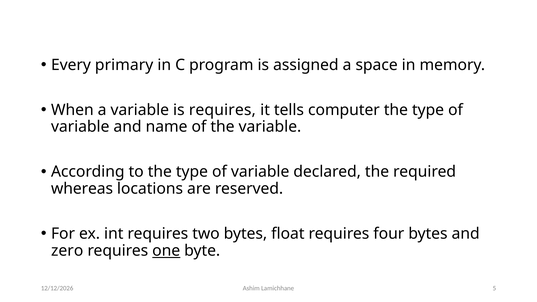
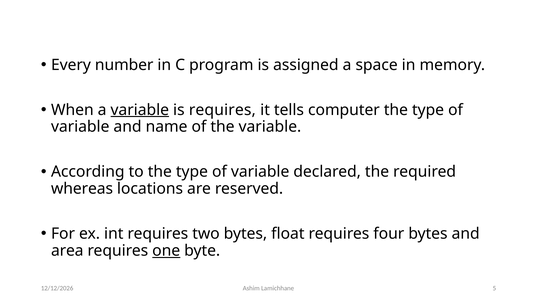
primary: primary -> number (124, 65)
variable underline: none -> present (140, 110)
zero: zero -> area (67, 251)
